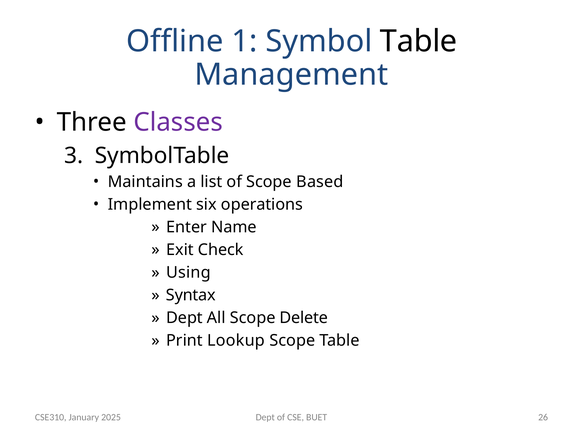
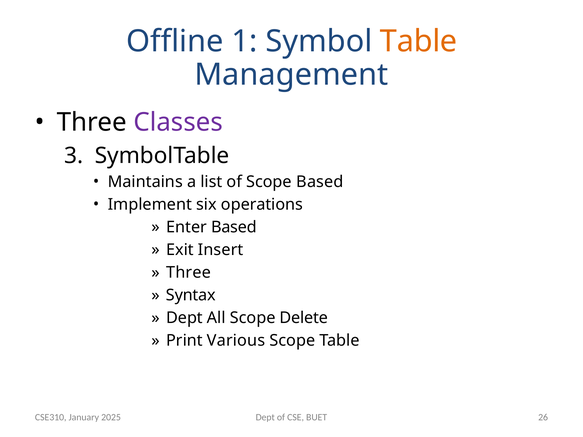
Table colour: black -> orange (419, 41)
Enter Name: Name -> Based (234, 227)
Check: Check -> Insert (221, 250)
Using: Using -> Three (189, 273)
Lookup: Lookup -> Various (236, 341)
